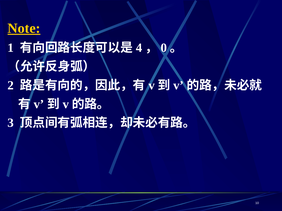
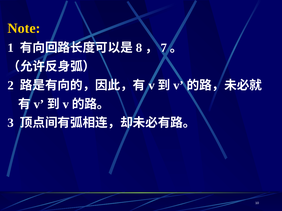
Note underline: present -> none (24, 28)
4: 4 -> 8 (139, 48)
0: 0 -> 7 (164, 48)
